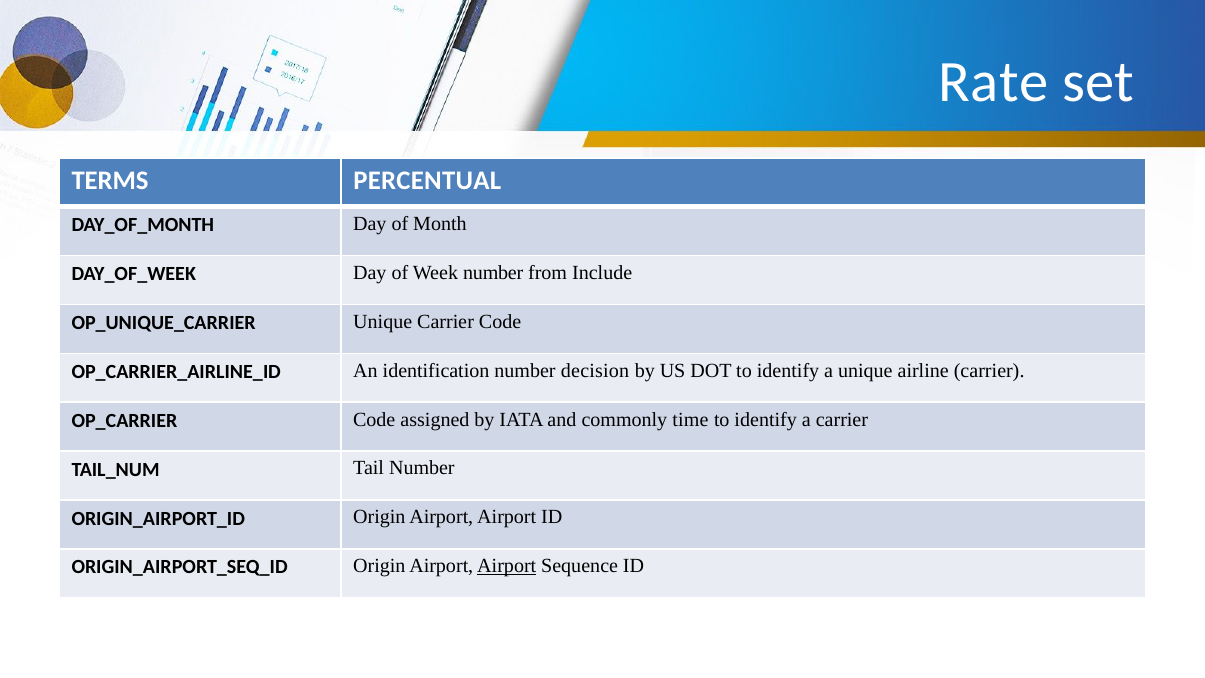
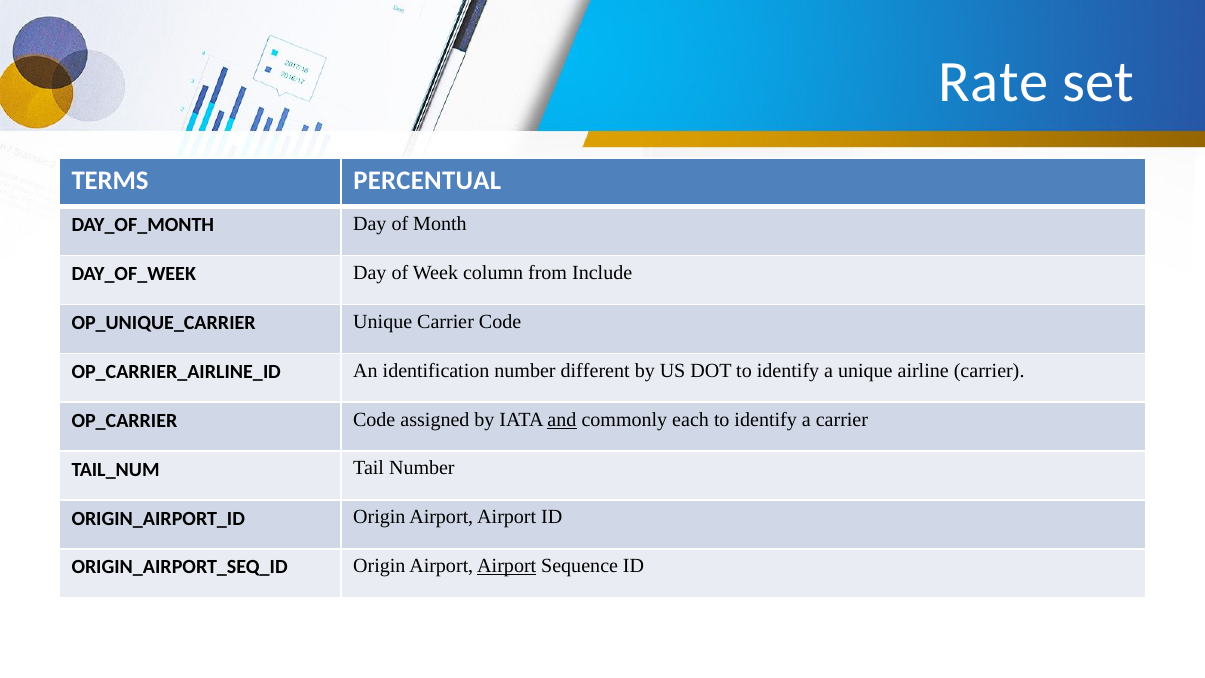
Week number: number -> column (493, 273)
decision: decision -> different (595, 371)
and underline: none -> present (562, 419)
time: time -> each (691, 419)
